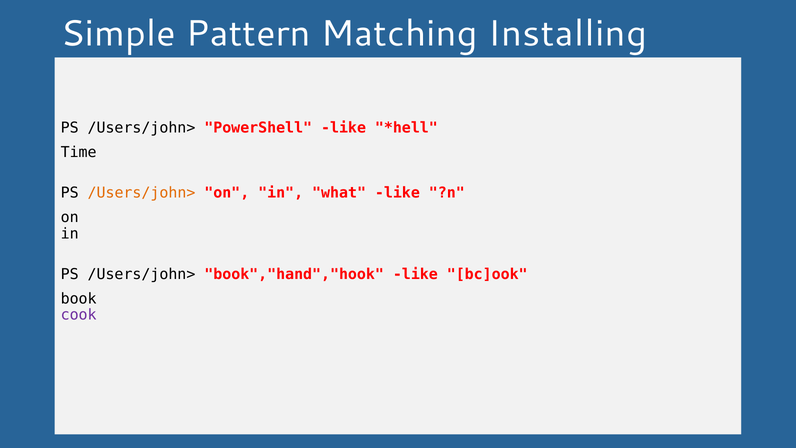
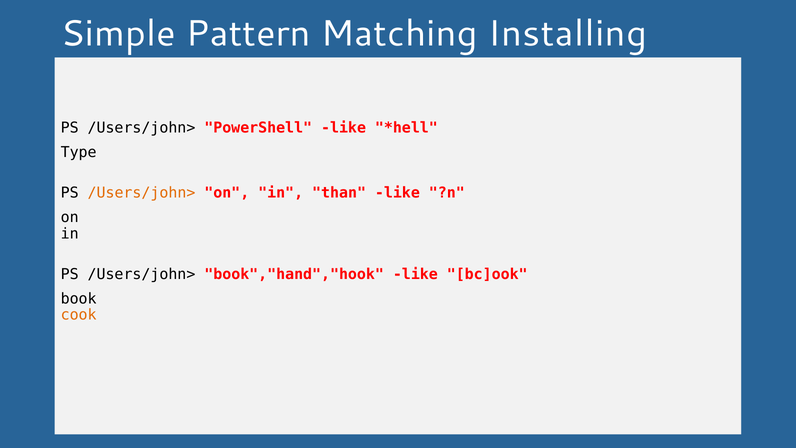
Time: Time -> Type (79, 152)
what: what -> than (339, 193)
cook colour: purple -> orange (79, 315)
